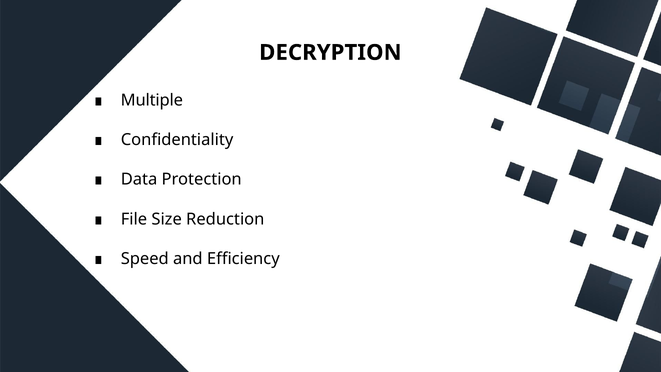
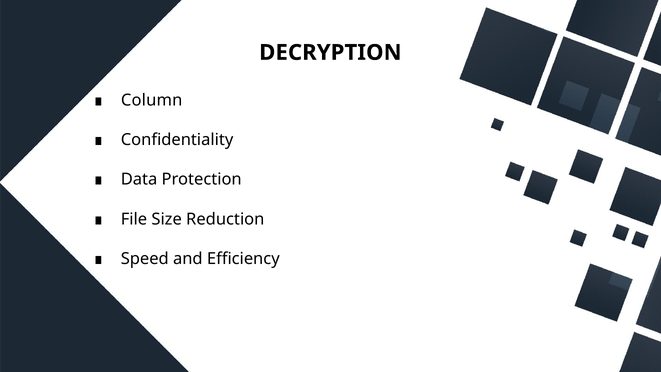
Multiple: Multiple -> Column (152, 100)
